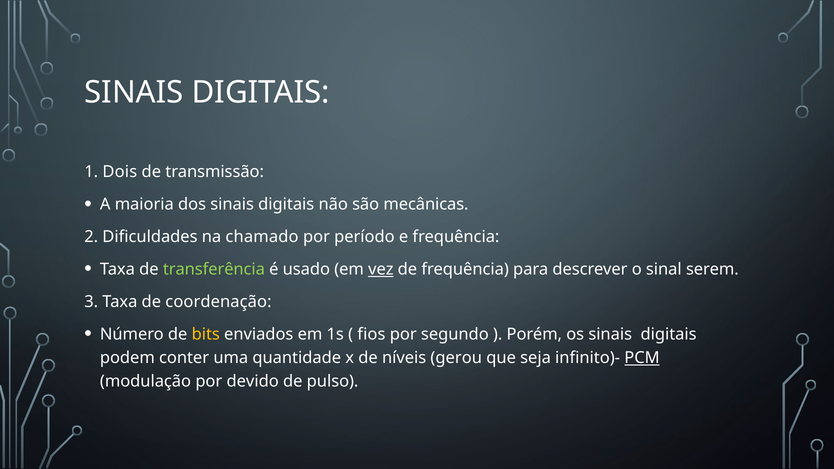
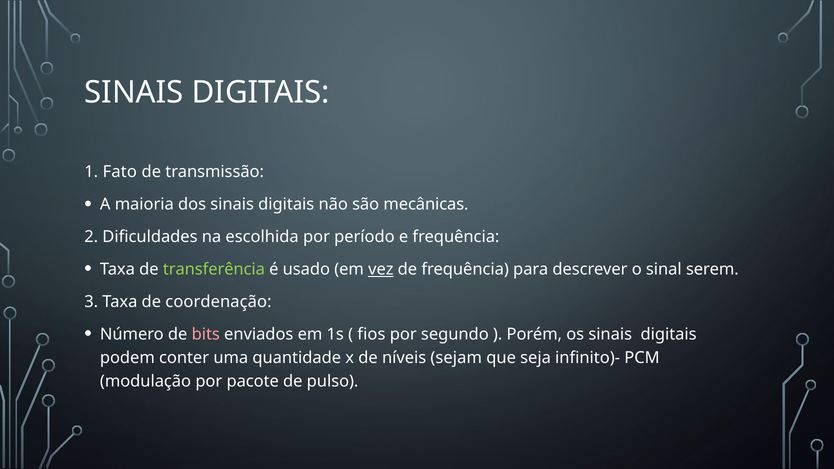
Dois: Dois -> Fato (120, 172)
chamado: chamado -> escolhida (262, 237)
bits colour: yellow -> pink (206, 334)
gerou: gerou -> sejam (456, 358)
PCM underline: present -> none (642, 358)
devido: devido -> pacote (253, 382)
